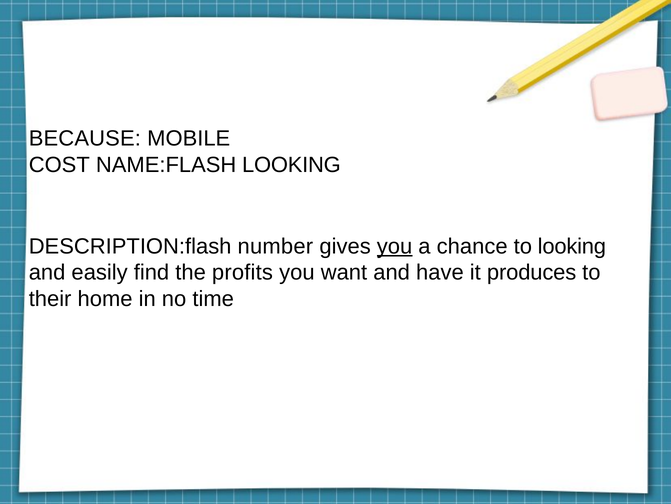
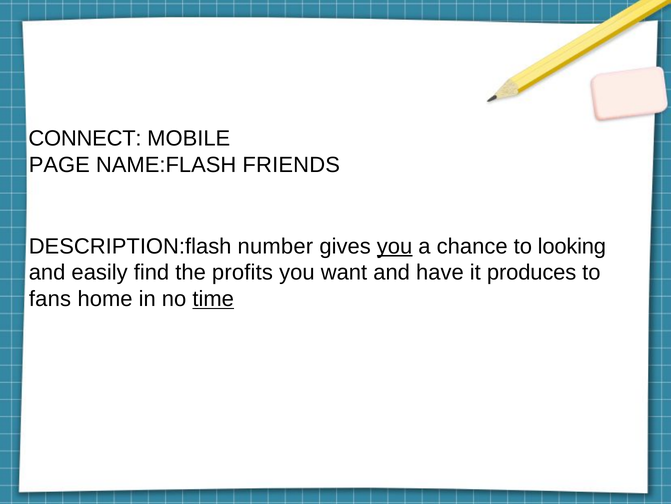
BECAUSE: BECAUSE -> CONNECT (85, 138)
COST: COST -> PAGE (59, 165)
NAME:FLASH LOOKING: LOOKING -> FRIENDS (291, 165)
their: their -> fans (50, 299)
time underline: none -> present (213, 299)
